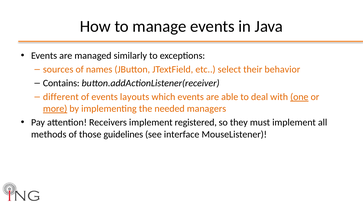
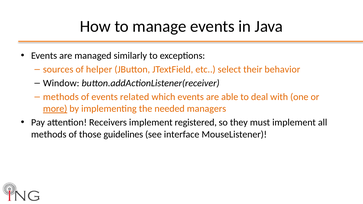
names: names -> helper (99, 69)
Contains: Contains -> Window (61, 83)
different: different -> methods (61, 97)
layouts: layouts -> related (135, 97)
one underline: present -> none (299, 97)
